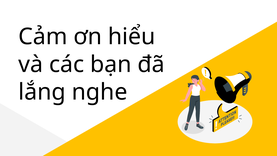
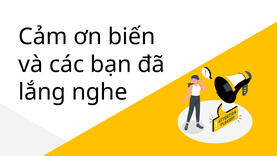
hiểu: hiểu -> biến (132, 37)
